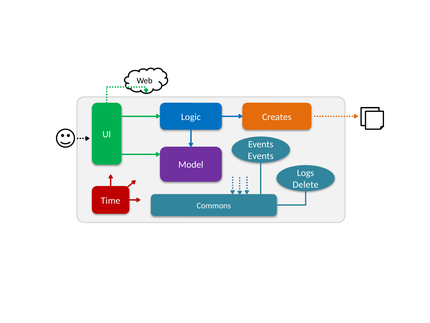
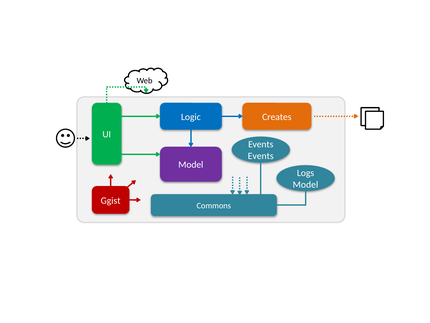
Delete: Delete -> Model (306, 184)
Time: Time -> Ggist (111, 200)
